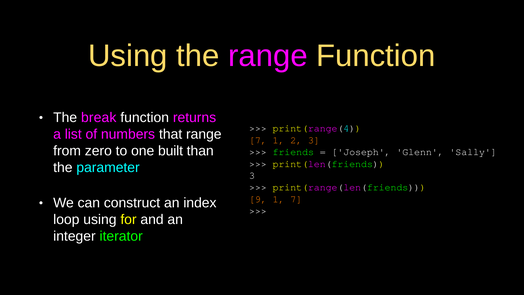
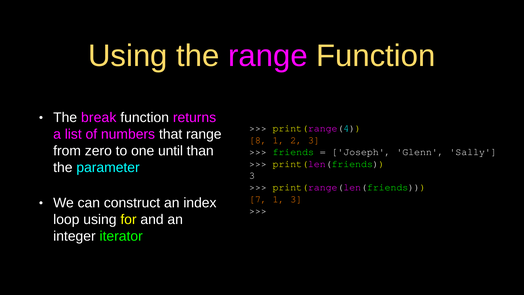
7: 7 -> 8 (258, 140)
built: built -> until (171, 151)
9: 9 -> 7 (258, 199)
1 7: 7 -> 3 (296, 199)
